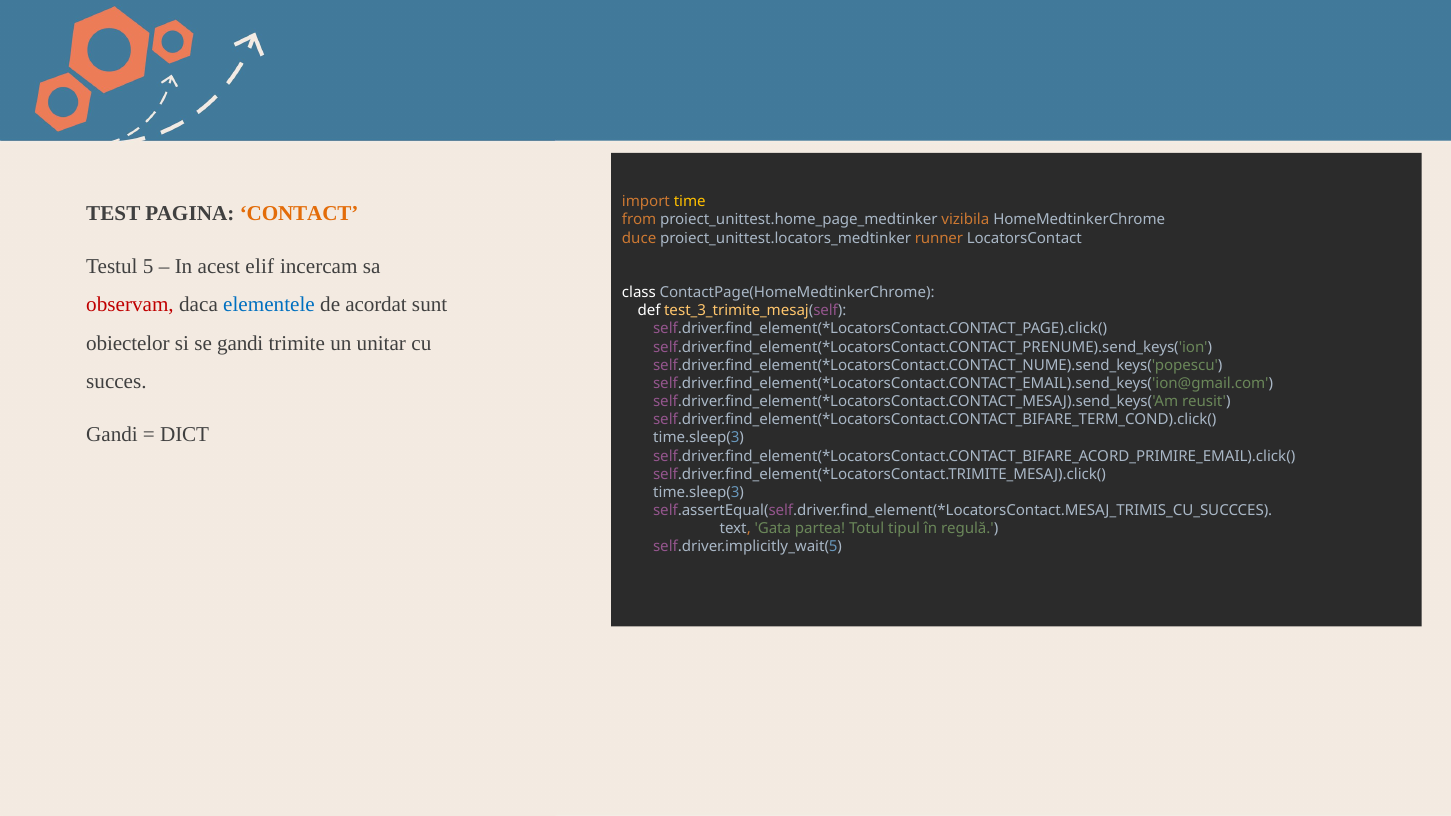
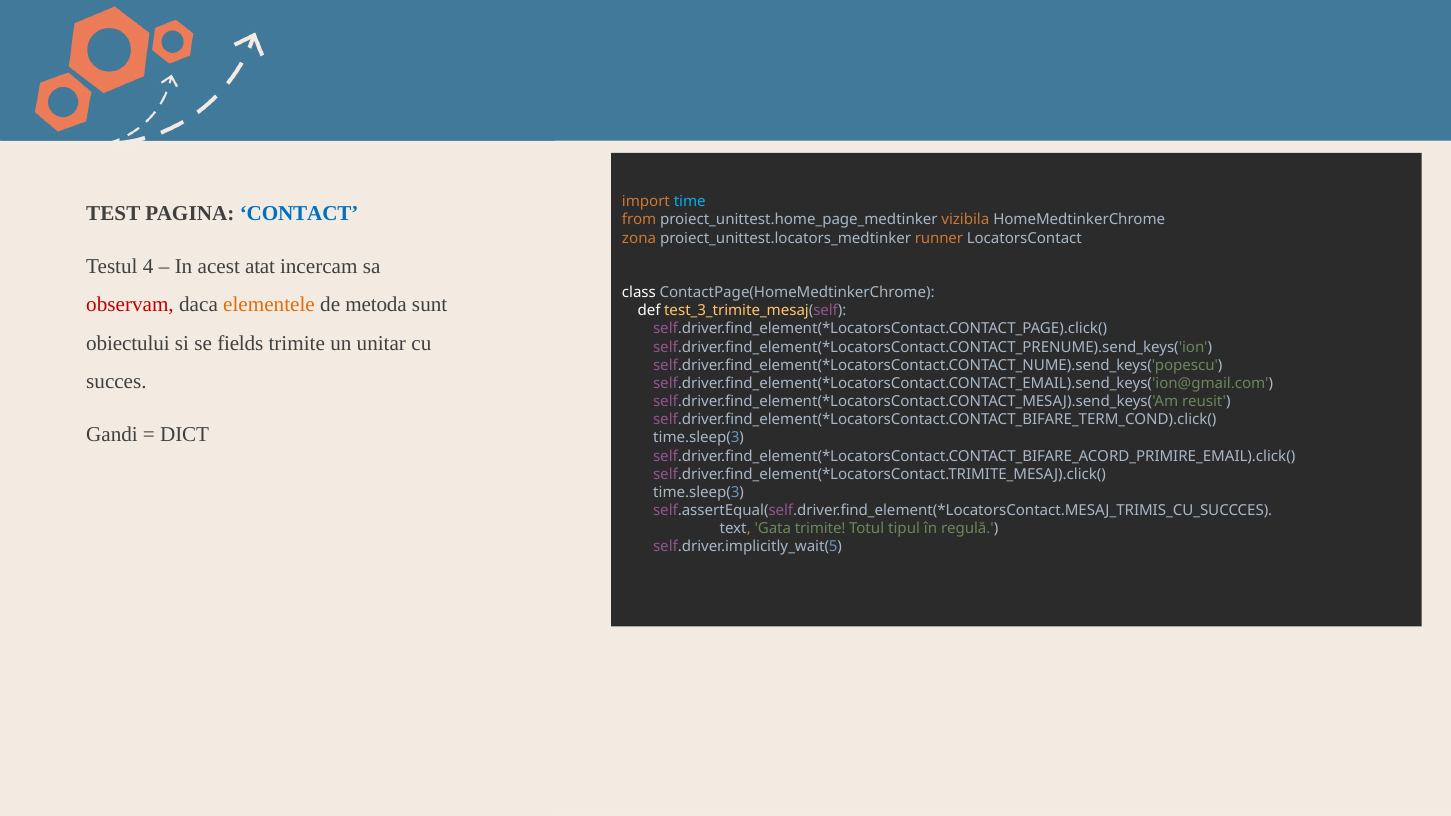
time colour: yellow -> light blue (690, 202)
CONTACT colour: orange -> blue (299, 213)
duce: duce -> zona (639, 238)
5: 5 -> 4 (148, 267)
elif: elif -> atat (260, 267)
elementele colour: blue -> orange (269, 305)
acordat: acordat -> metoda (376, 305)
obiectelor: obiectelor -> obiectului (128, 343)
se gandi: gandi -> fields (240, 343)
Gata partea: partea -> trimite (820, 529)
